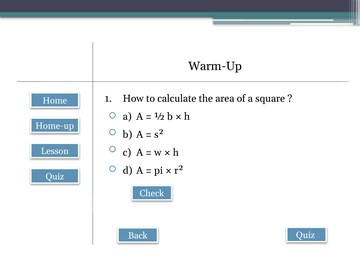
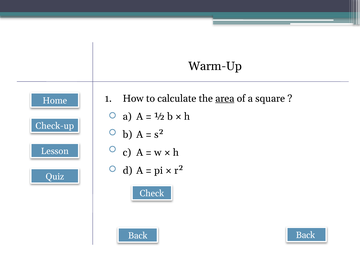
area underline: none -> present (225, 98)
Home-up: Home-up -> Check-up (55, 126)
Quiz: Quiz -> Back (306, 235)
